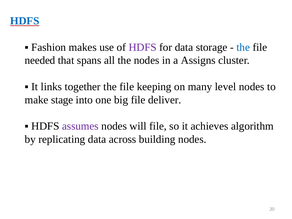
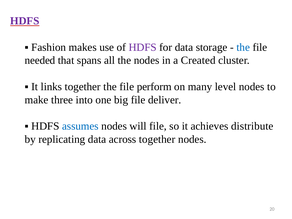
HDFS colour: blue -> purple (25, 21)
Assigns: Assigns -> Created (198, 60)
keeping: keeping -> perform (154, 87)
stage: stage -> three (62, 100)
assumes colour: purple -> blue (80, 126)
algorithm: algorithm -> distribute (252, 126)
across building: building -> together (157, 139)
